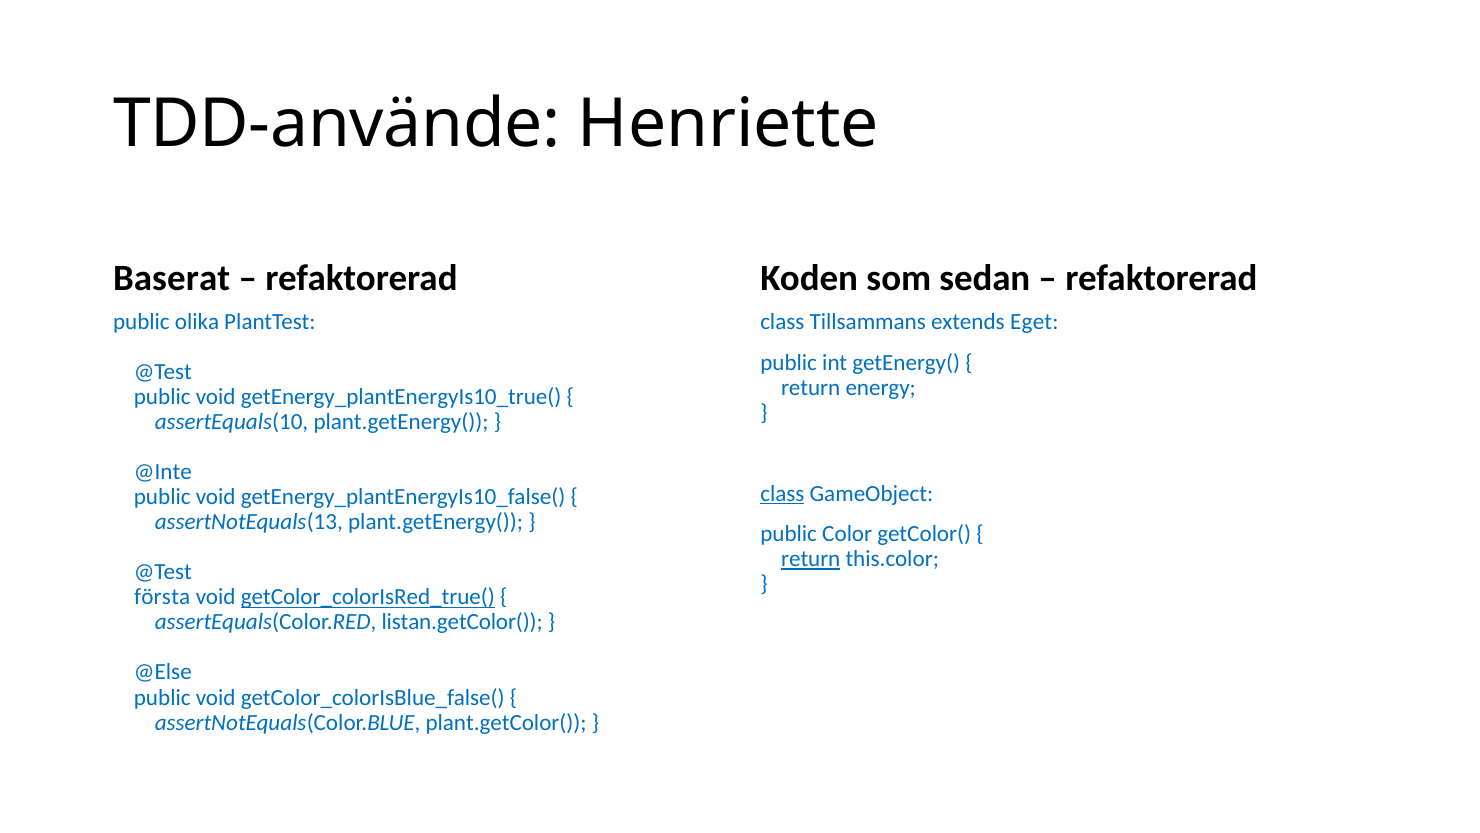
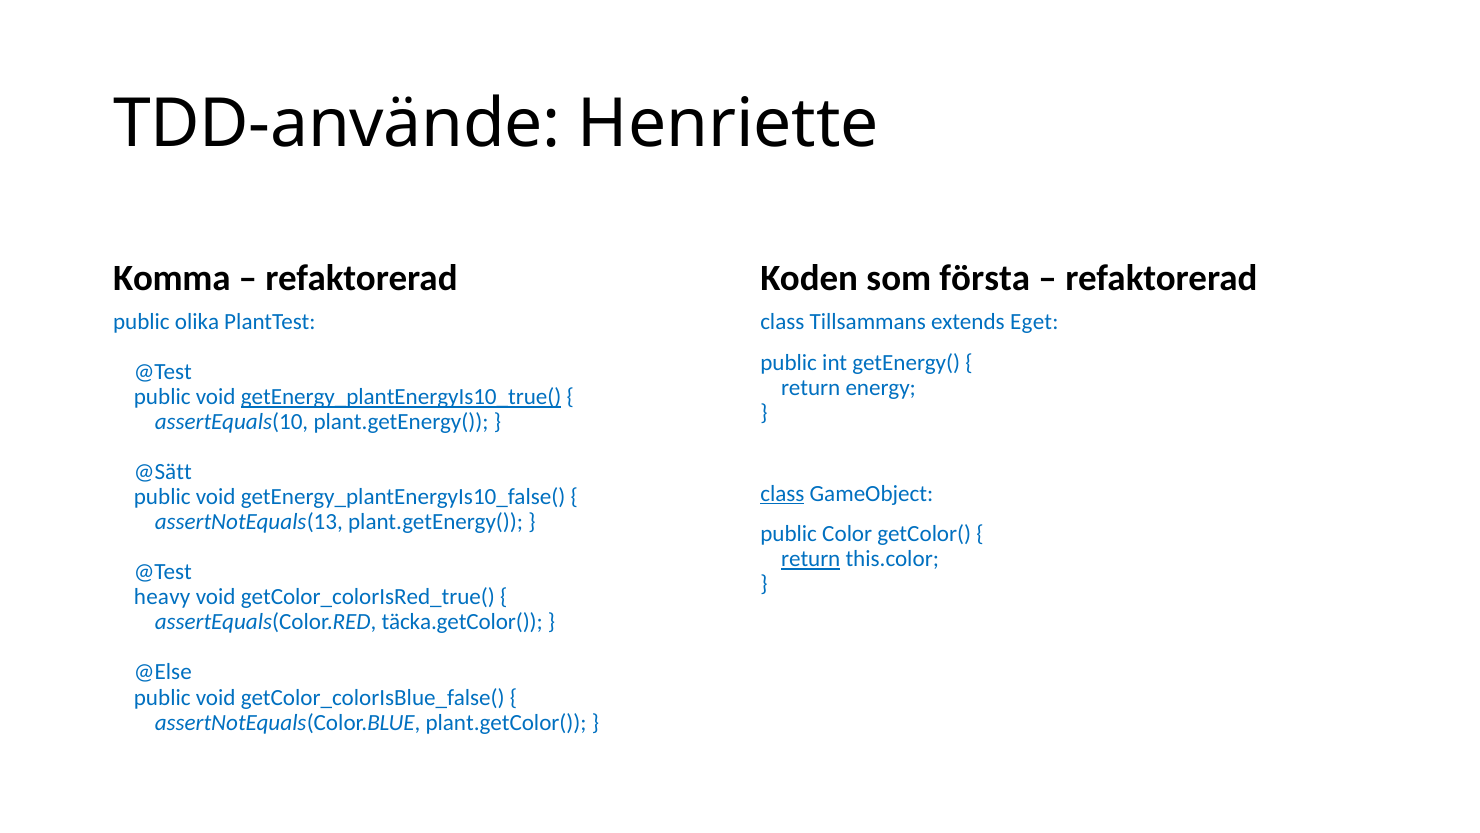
Baserat: Baserat -> Komma (172, 278)
sedan: sedan -> första (985, 278)
getEnergy_plantEnergyIs10_true( underline: none -> present (401, 397)
@Inte: @Inte -> @Sätt (163, 472)
första: första -> heavy (162, 597)
getColor_colorIsRed_true( underline: present -> none (368, 597)
listan.getColor(: listan.getColor( -> täcka.getColor( (462, 622)
